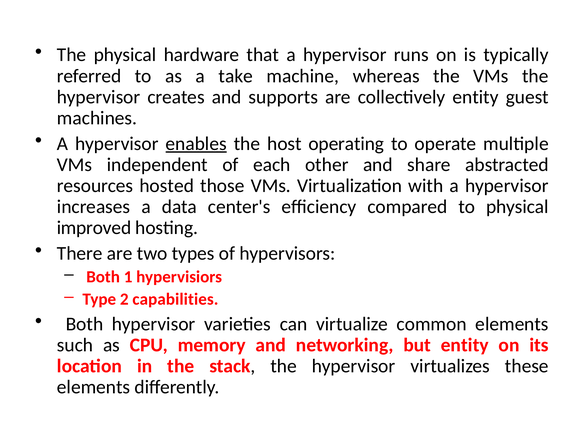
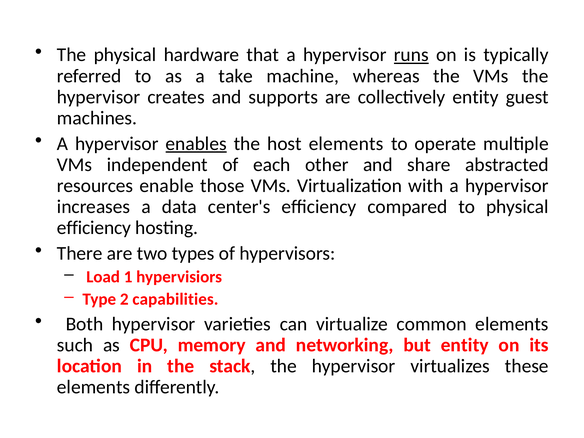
runs underline: none -> present (411, 55)
host operating: operating -> elements (346, 144)
hosted: hosted -> enable (167, 186)
improved: improved -> efficiency (94, 228)
Both: Both -> Load (103, 277)
